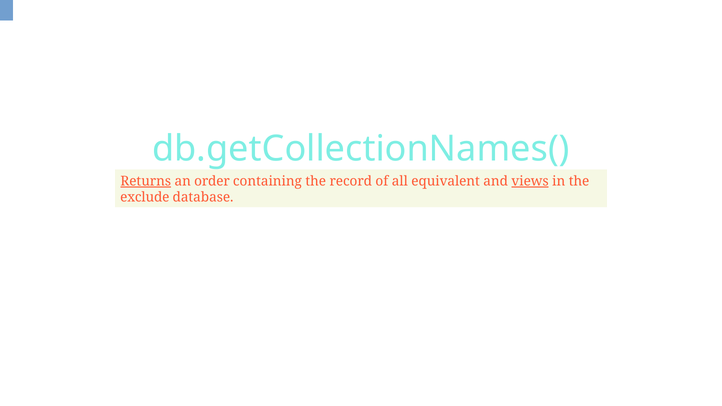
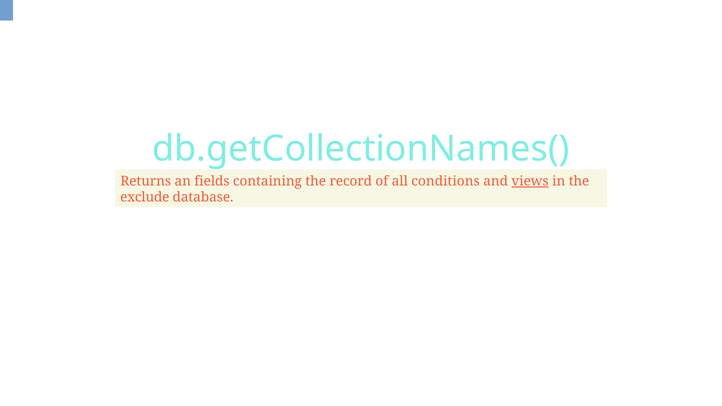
Returns underline: present -> none (146, 181)
order: order -> fields (212, 181)
equivalent: equivalent -> conditions (446, 181)
